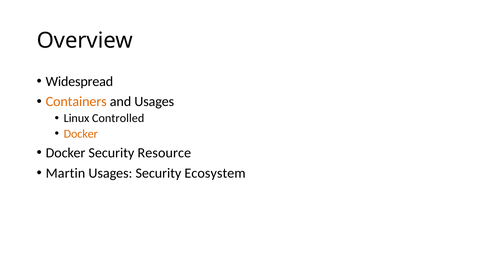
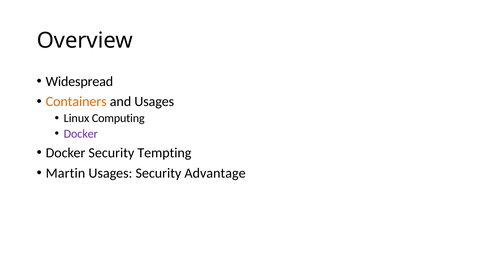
Controlled: Controlled -> Computing (118, 118)
Docker colour: orange -> purple (81, 134)
Resource: Resource -> Tempting (164, 153)
Ecosystem: Ecosystem -> Advantage (215, 173)
